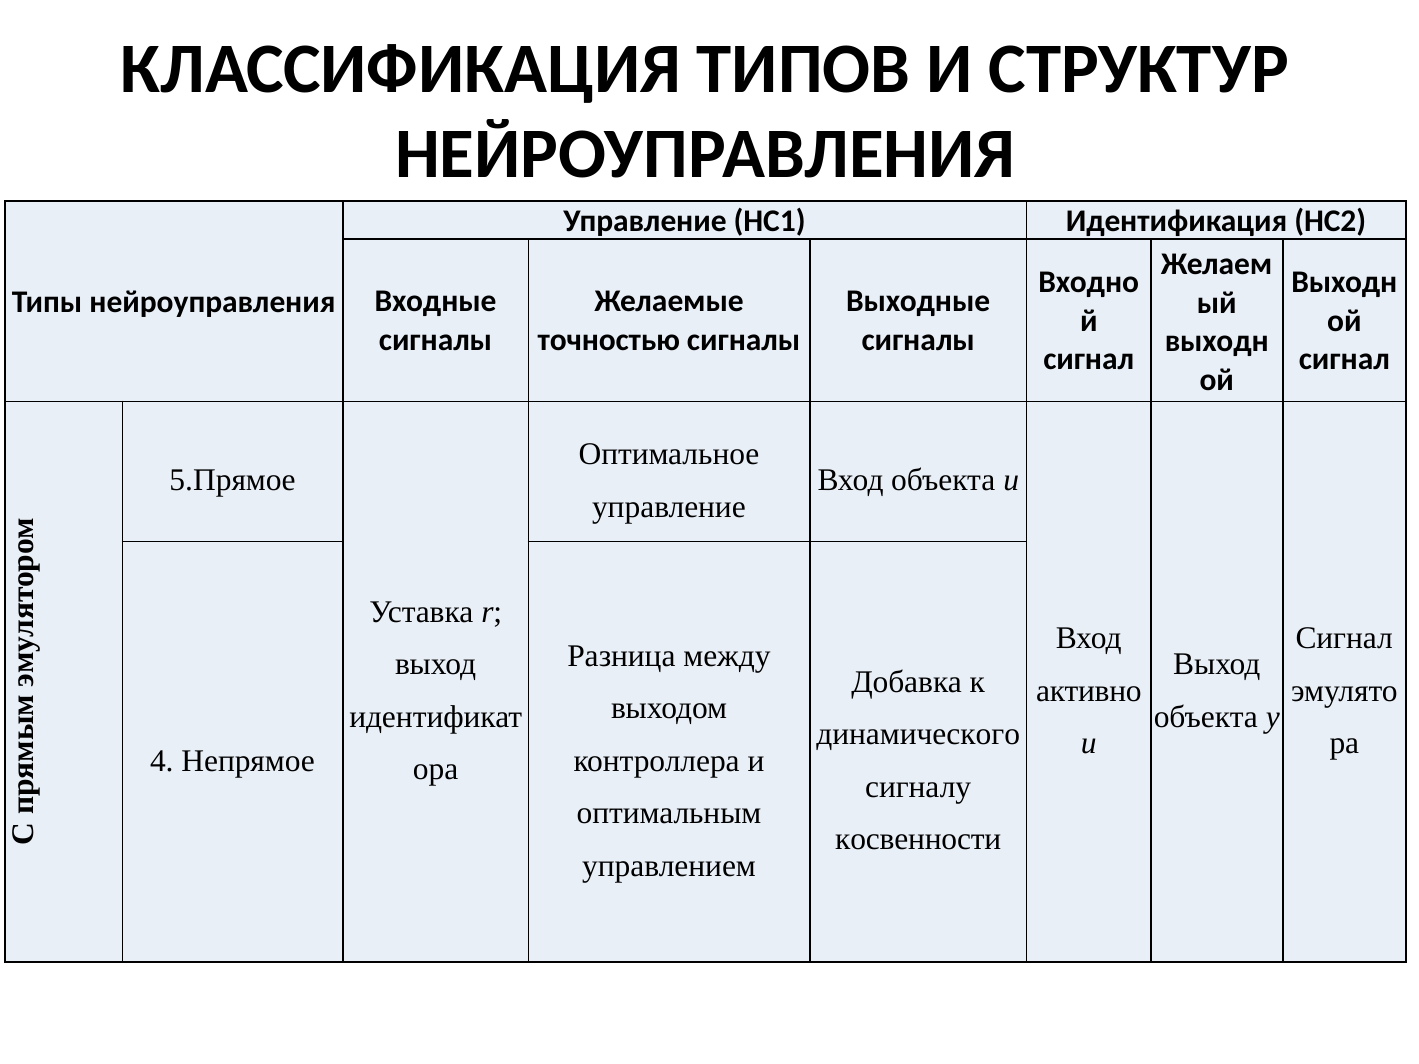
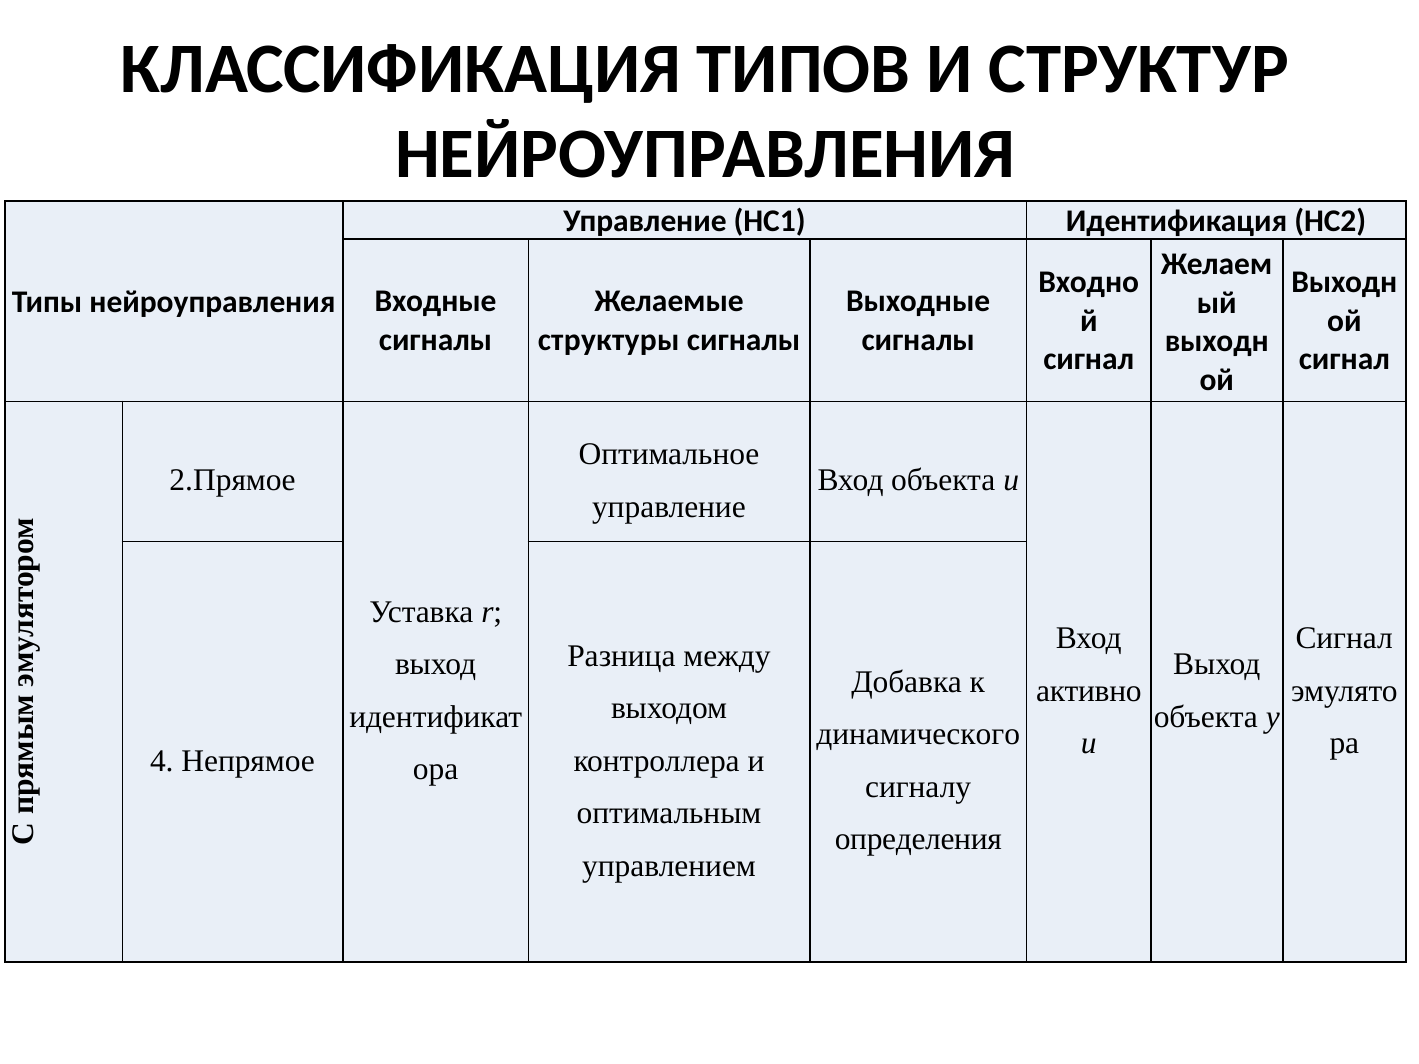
точностью: точностью -> структуры (609, 340)
5.Прямое: 5.Прямое -> 2.Прямое (233, 481)
косвенности: косвенности -> определения (918, 840)
